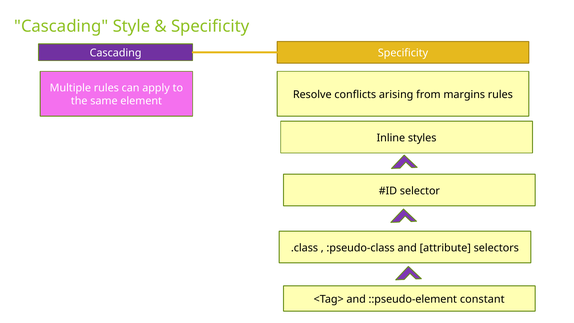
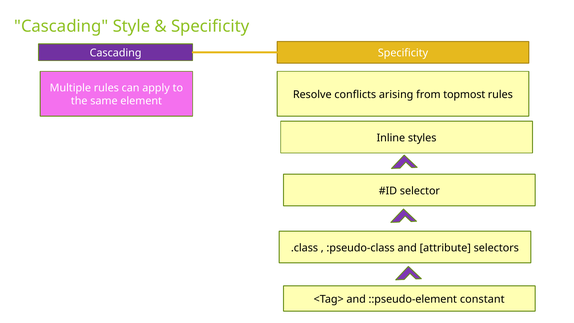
margins: margins -> topmost (464, 94)
